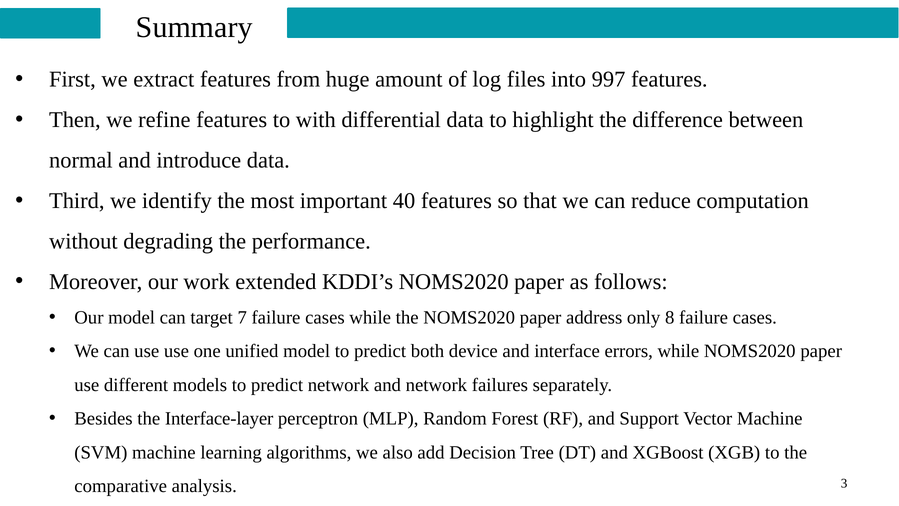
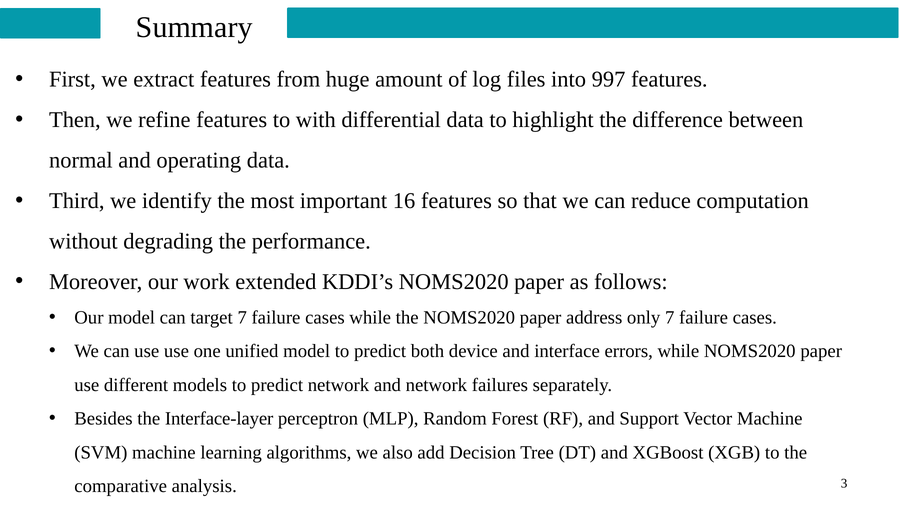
introduce: introduce -> operating (199, 160)
40: 40 -> 16 (404, 201)
only 8: 8 -> 7 (670, 317)
